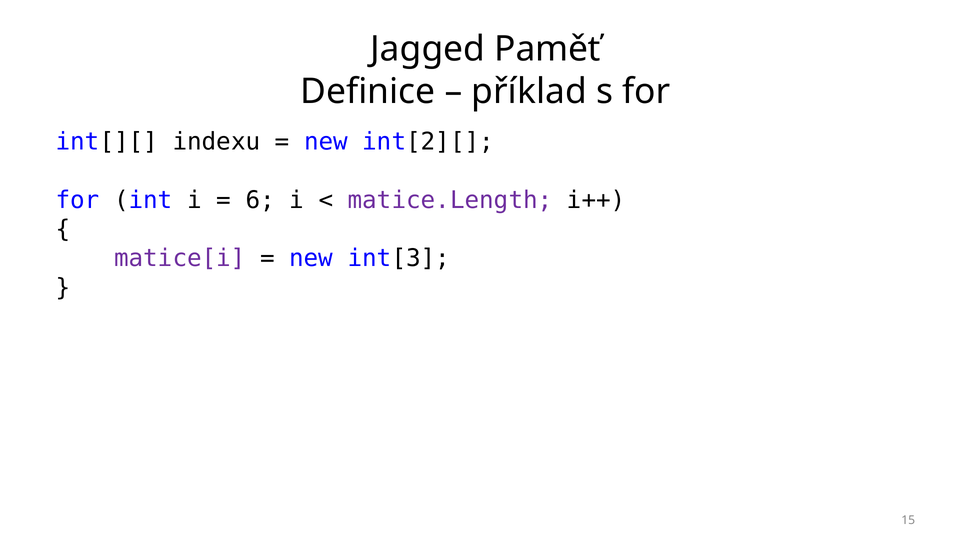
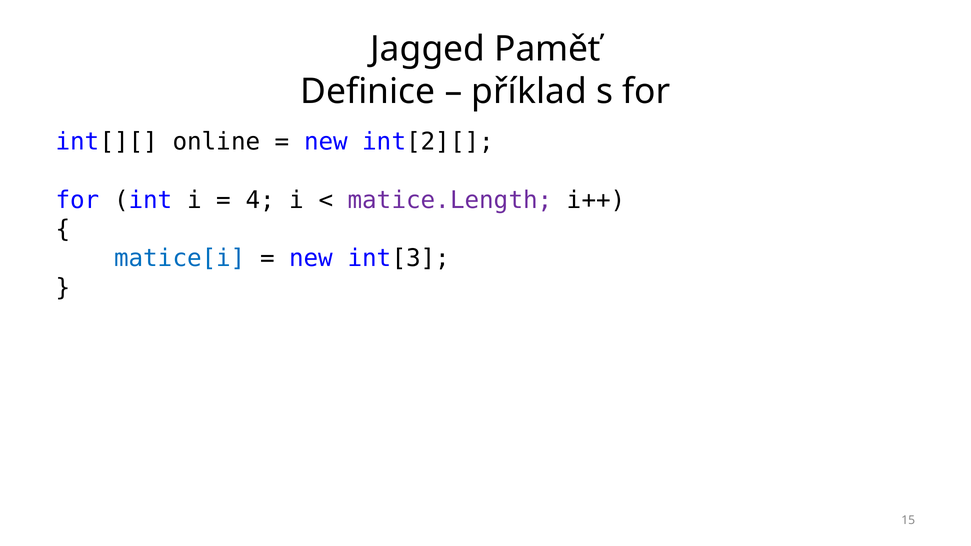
indexu: indexu -> online (216, 142)
6: 6 -> 4 (260, 200)
matice[i colour: purple -> blue (180, 258)
